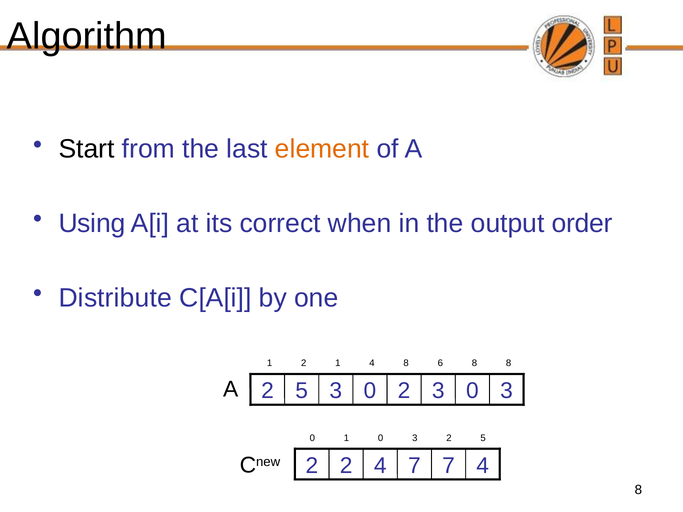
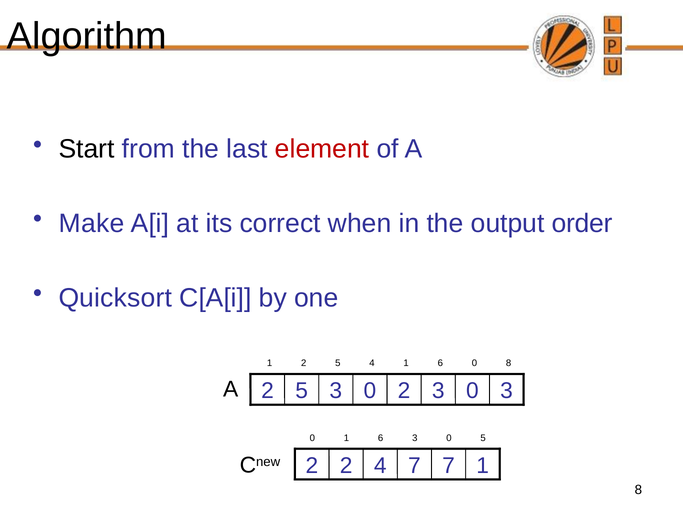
element colour: orange -> red (322, 149)
Using: Using -> Make (92, 224)
Distribute: Distribute -> Quicksort (115, 298)
1 2 1: 1 -> 5 (338, 363)
4 8: 8 -> 1 (406, 363)
6 8: 8 -> 0 (474, 363)
0: 0 -> 6 (381, 438)
2: 2 -> 0 (449, 438)
Cnew 4: 4 -> 1 (483, 466)
